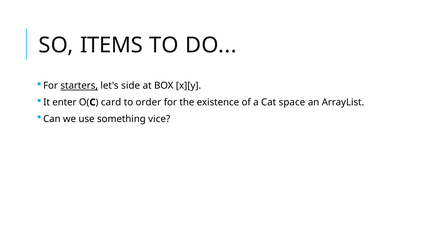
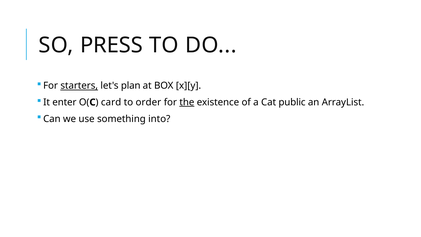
ITEMS: ITEMS -> PRESS (111, 45)
side: side -> plan (131, 86)
the underline: none -> present (187, 102)
space: space -> public (292, 102)
vice: vice -> into (159, 119)
